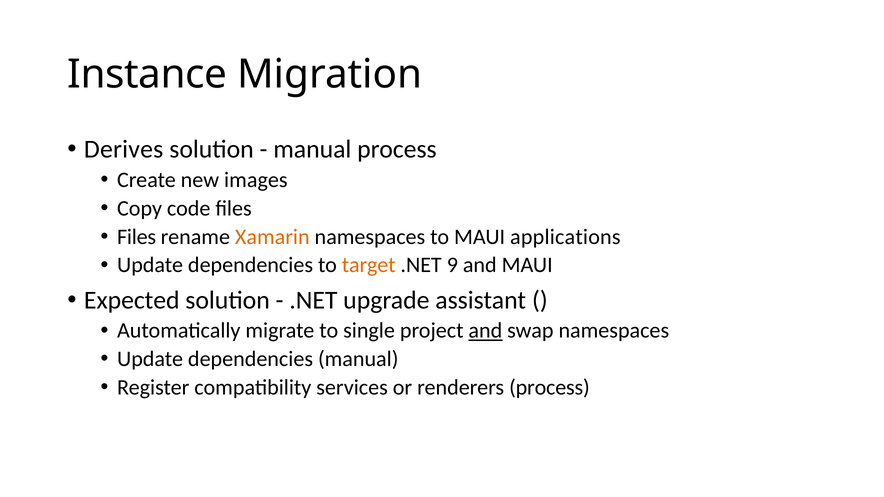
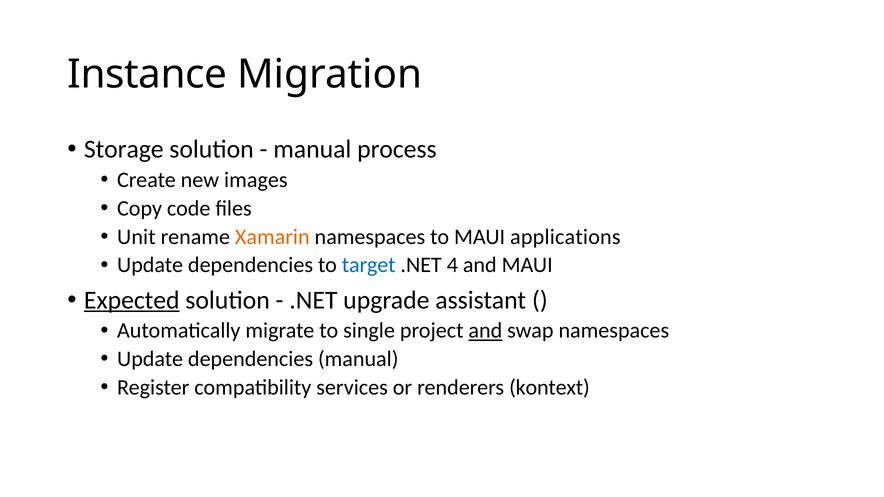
Derives: Derives -> Storage (124, 149)
Files: Files -> Unit (136, 237)
target colour: orange -> blue (369, 265)
9: 9 -> 4 (452, 265)
Expected underline: none -> present (132, 300)
renderers process: process -> kontext (549, 388)
